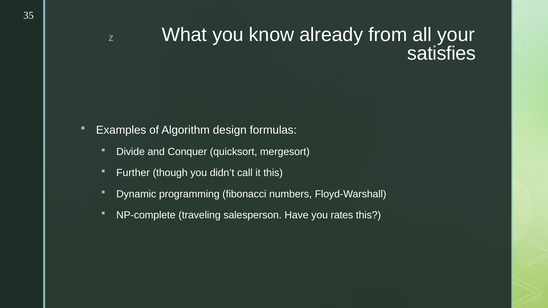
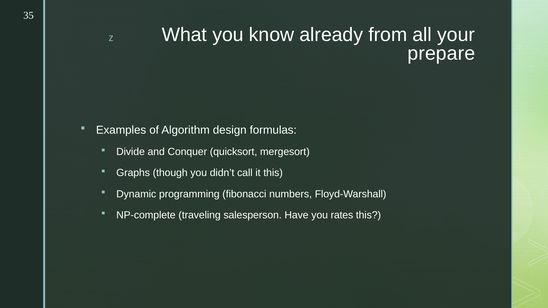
satisfies: satisfies -> prepare (441, 54)
Further: Further -> Graphs (133, 173)
